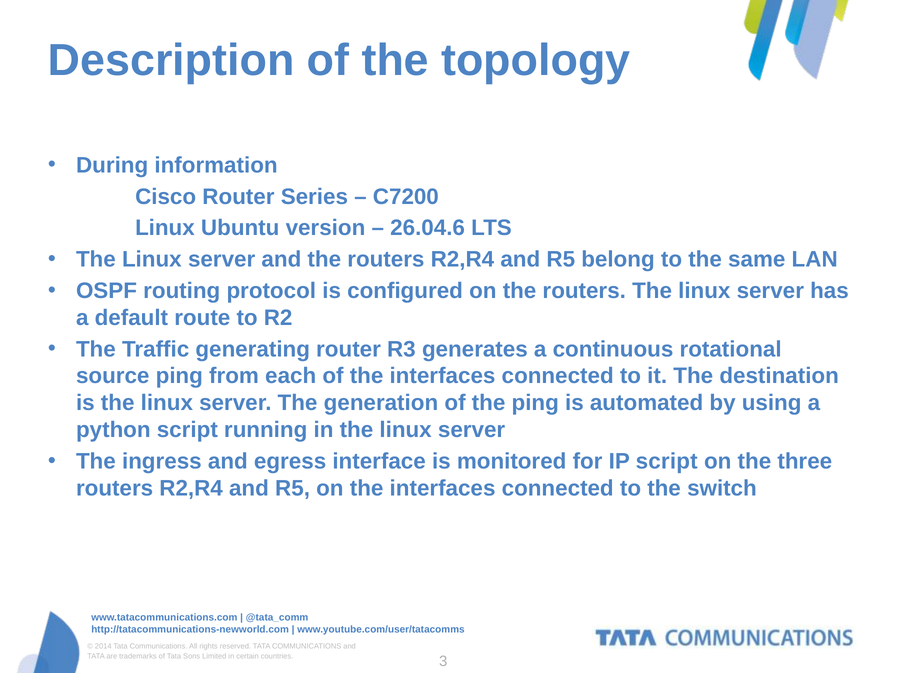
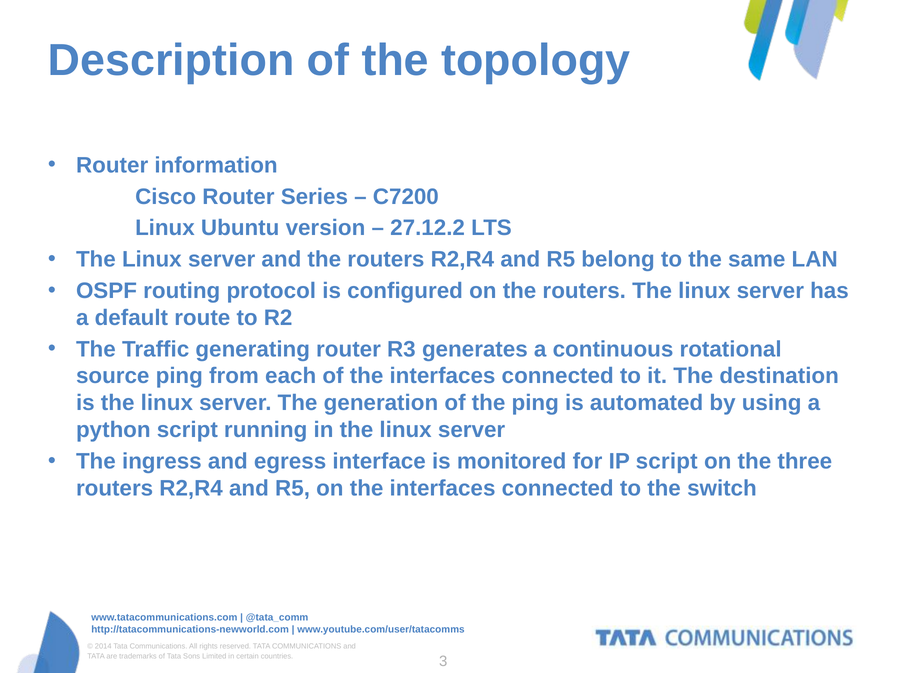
During: During -> Router (112, 165)
26.04.6: 26.04.6 -> 27.12.2 (428, 228)
